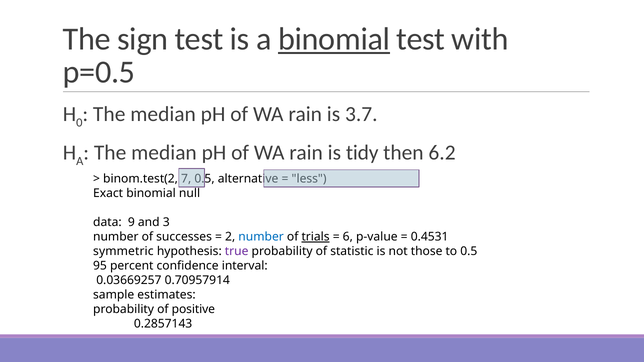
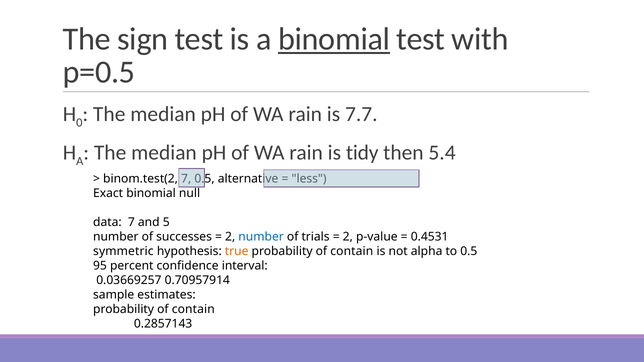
3.7: 3.7 -> 7.7 (361, 114)
6.2: 6.2 -> 5.4 (442, 153)
data 9: 9 -> 7 (131, 222)
3: 3 -> 5 (166, 222)
trials underline: present -> none (316, 237)
6: 6 -> 2 (348, 237)
true colour: purple -> orange (237, 251)
statistic: statistic -> contain (352, 251)
those: those -> alpha (427, 251)
positive: positive -> contain (193, 309)
